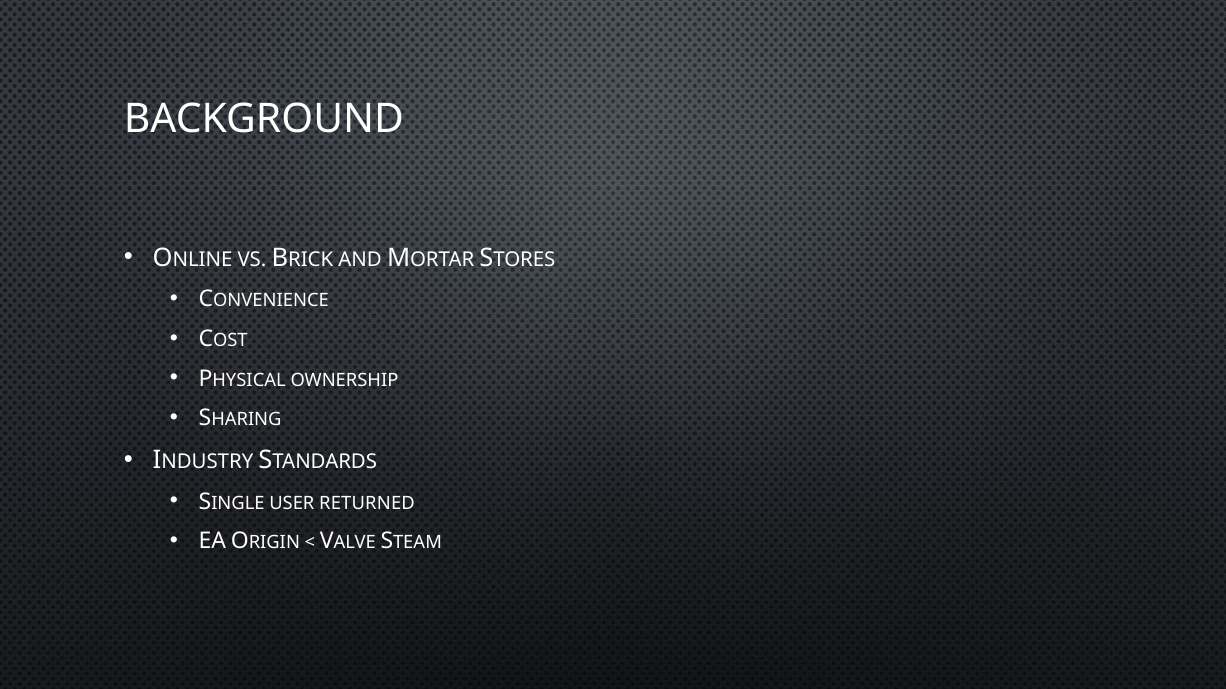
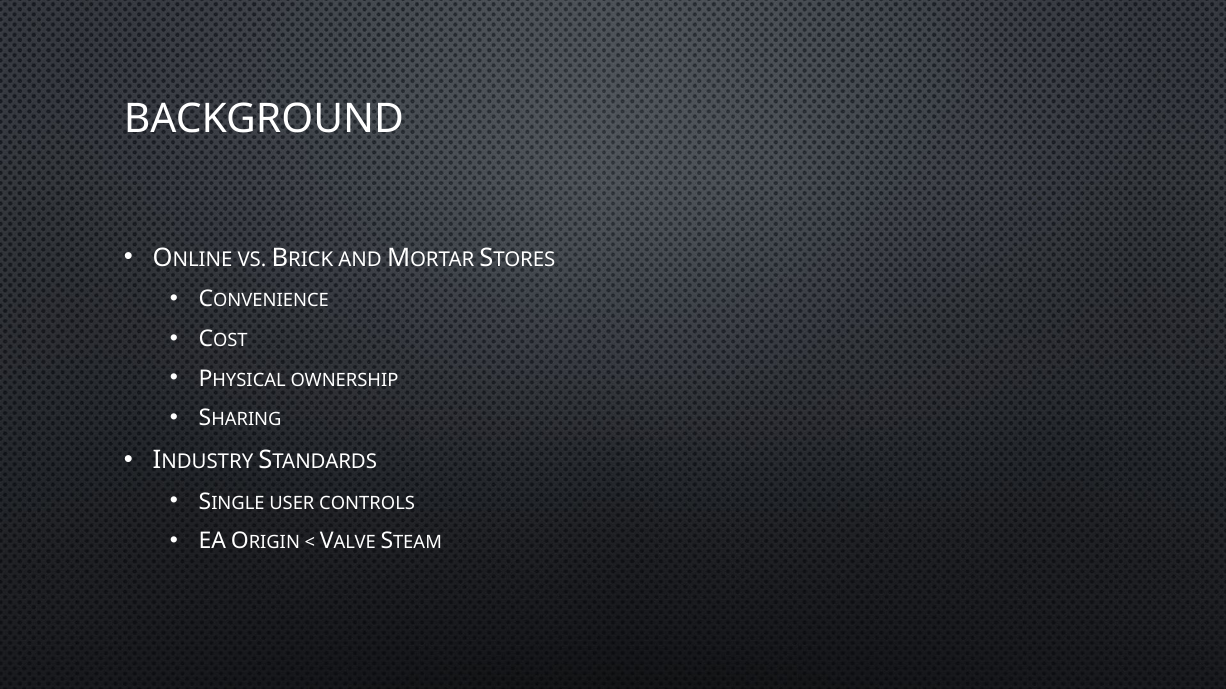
RETURNED: RETURNED -> CONTROLS (367, 504)
